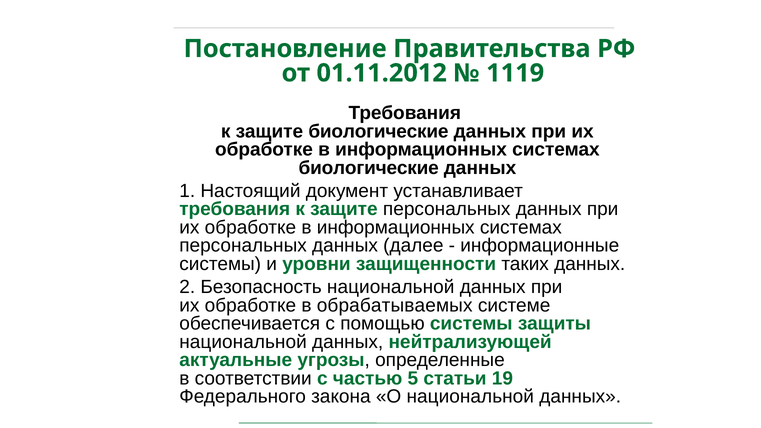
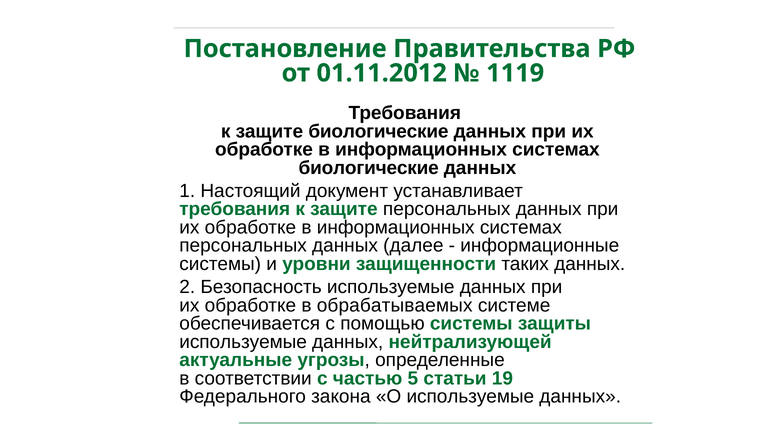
Безопасность национальной: национальной -> используемые (391, 287)
национальной: национальной -> используемые (243, 342)
О национальной: национальной -> используемые (470, 397)
